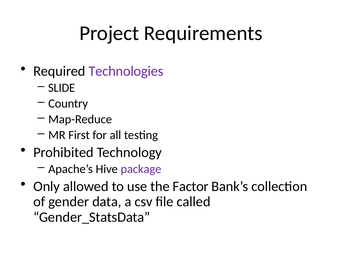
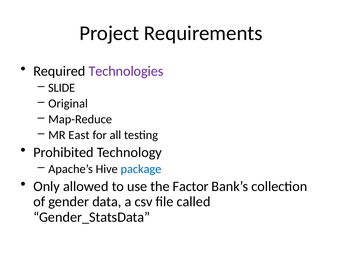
Country: Country -> Original (68, 103)
First: First -> East (79, 135)
package colour: purple -> blue (141, 169)
